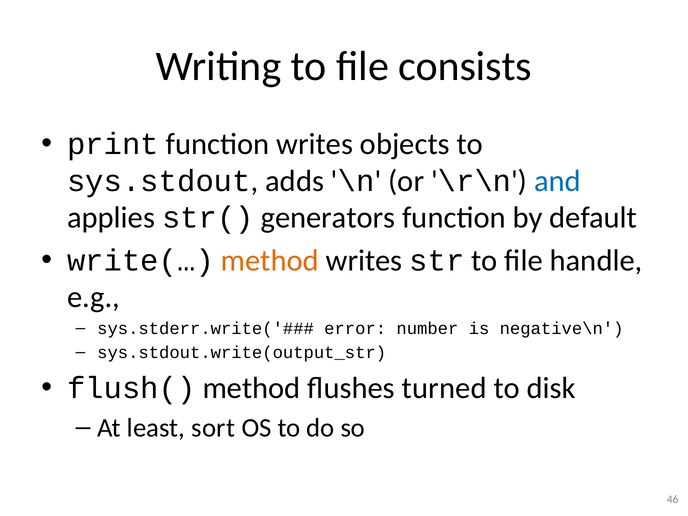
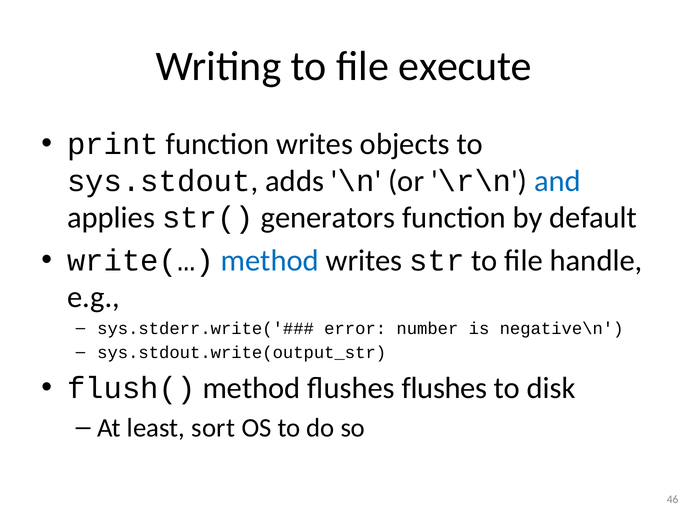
consists: consists -> execute (465, 67)
method colour: orange -> blue (270, 261)
flushes turned: turned -> flushes (444, 388)
